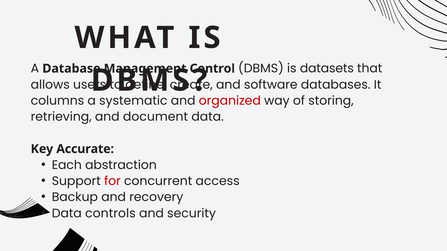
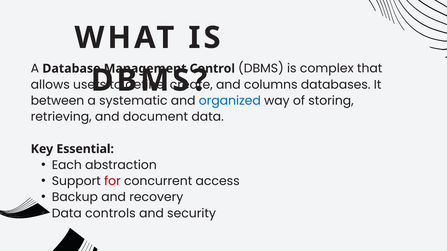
datasets: datasets -> complex (327, 69)
software: software -> columns (271, 85)
columns: columns -> between (57, 101)
organized colour: red -> blue (230, 101)
Accurate: Accurate -> Essential (85, 149)
